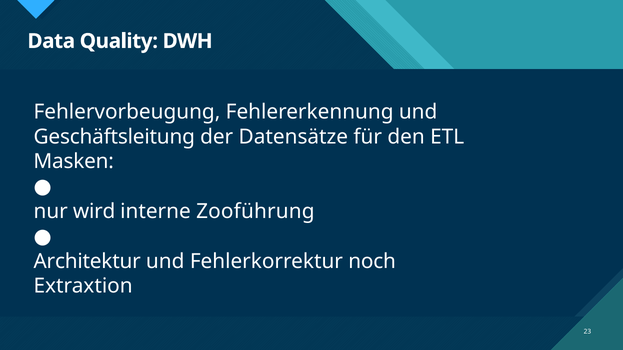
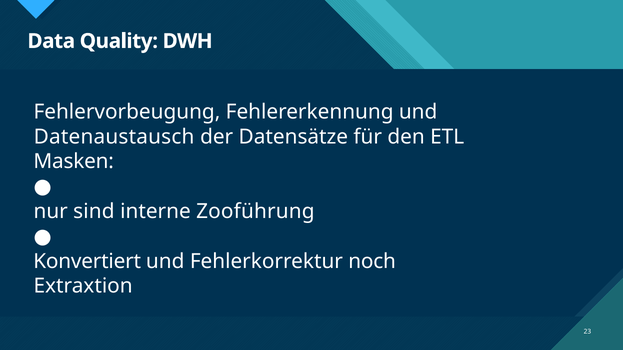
Geschäftsleitung: Geschäftsleitung -> Datenaustausch (114, 137)
wird: wird -> sind (94, 212)
Architektur: Architektur -> Konvertiert (87, 261)
